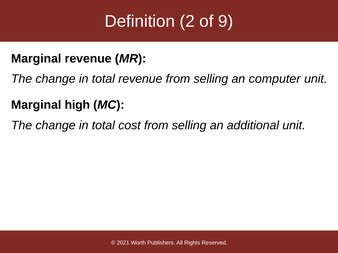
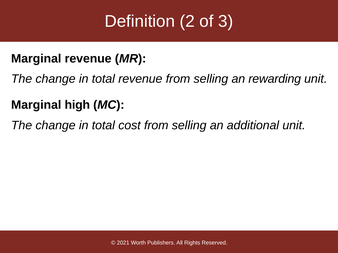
9: 9 -> 3 (226, 21)
computer: computer -> rewarding (275, 79)
